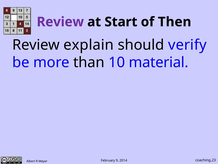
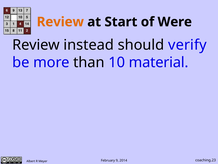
Review colour: purple -> orange (60, 22)
Then: Then -> Were (175, 22)
explain: explain -> instead (89, 45)
